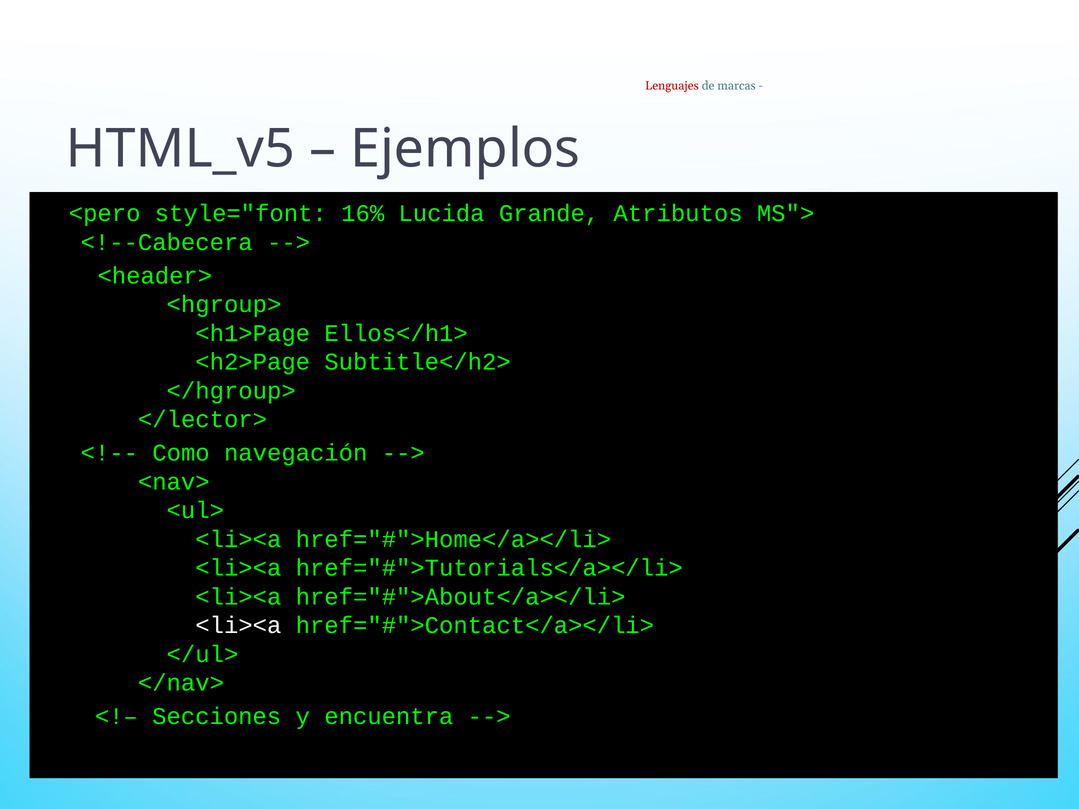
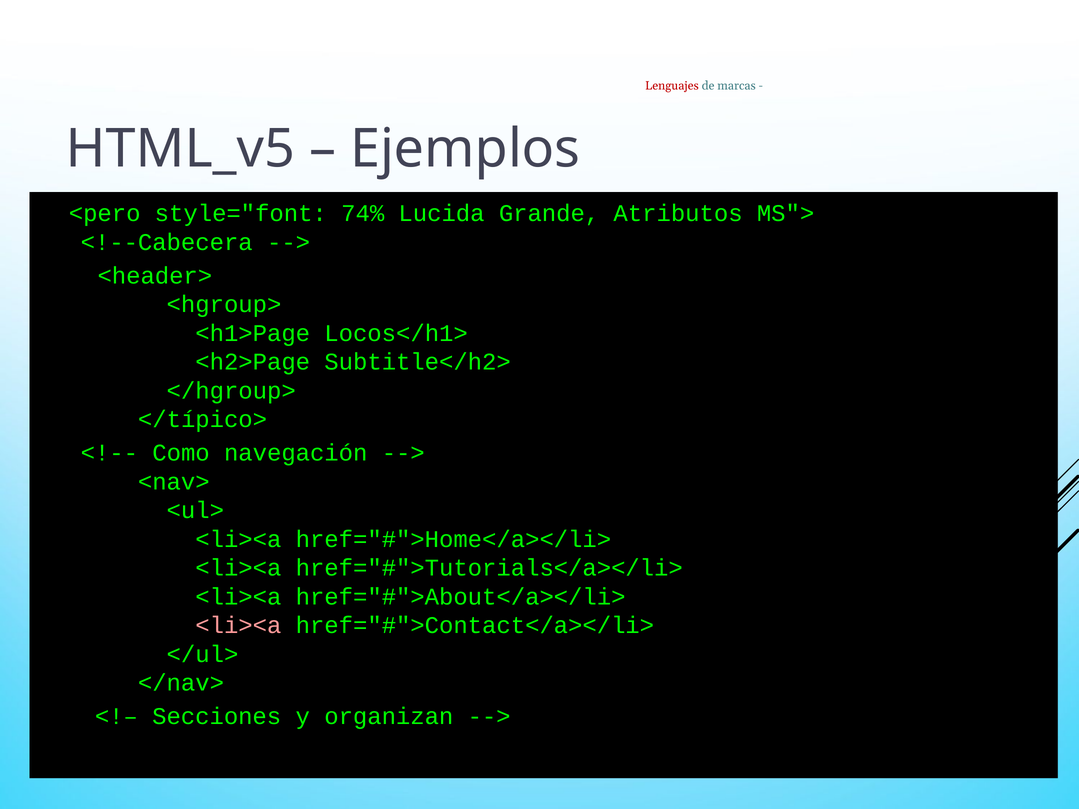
16%: 16% -> 74% (363, 214)
Ellos</h1>: Ellos</h1> -> Locos</h1> (396, 333)
</lector>: </lector> -> </típico> (203, 420)
<li><a colour: white -> pink (238, 626)
encuentra: encuentra -> organizan (389, 717)
